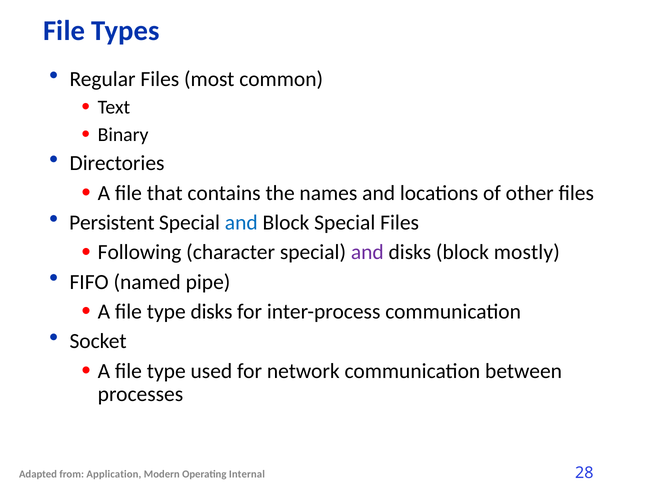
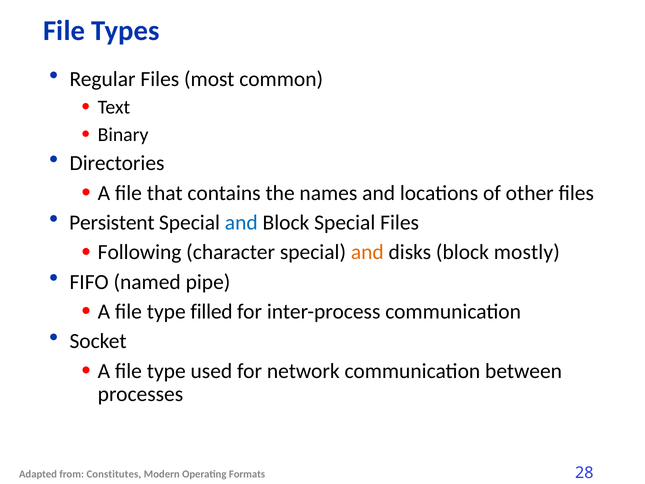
and colour: purple -> orange (367, 252)
type disks: disks -> filled (212, 311)
Application: Application -> Constitutes (114, 474)
Internal: Internal -> Formats (247, 474)
